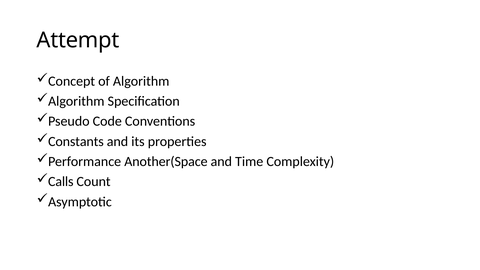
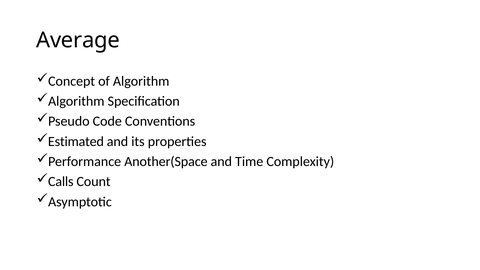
Attempt: Attempt -> Average (78, 40)
Constants: Constants -> Estimated (76, 141)
